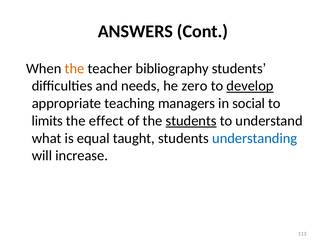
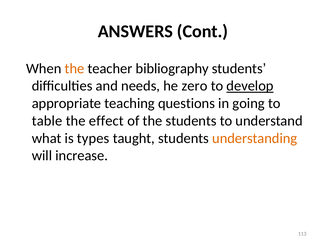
managers: managers -> questions (187, 103)
social: social -> going (249, 103)
limits: limits -> table (47, 121)
students underline: present -> none (191, 121)
equal: equal -> types (93, 138)
understanding colour: blue -> orange (255, 138)
